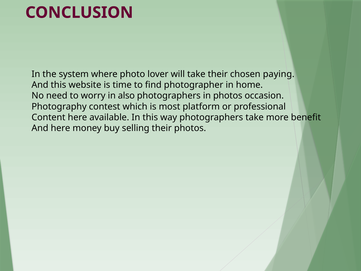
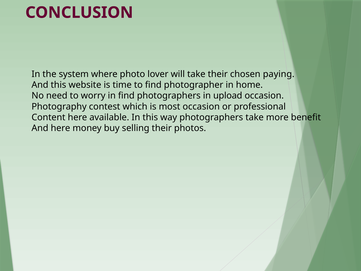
in also: also -> find (126, 96)
in photos: photos -> upload (228, 96)
most platform: platform -> occasion (201, 106)
